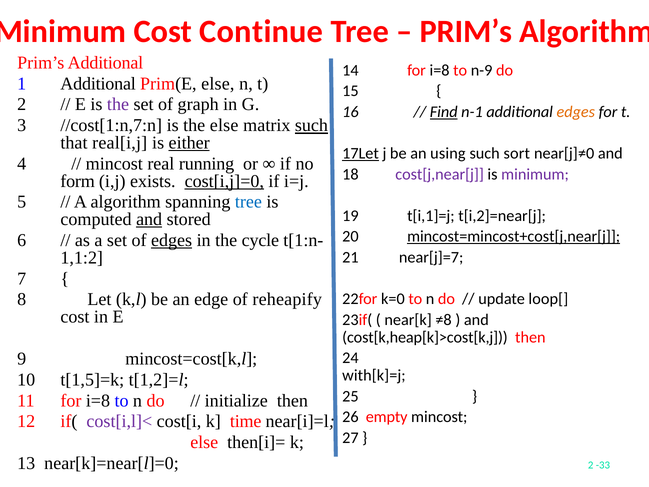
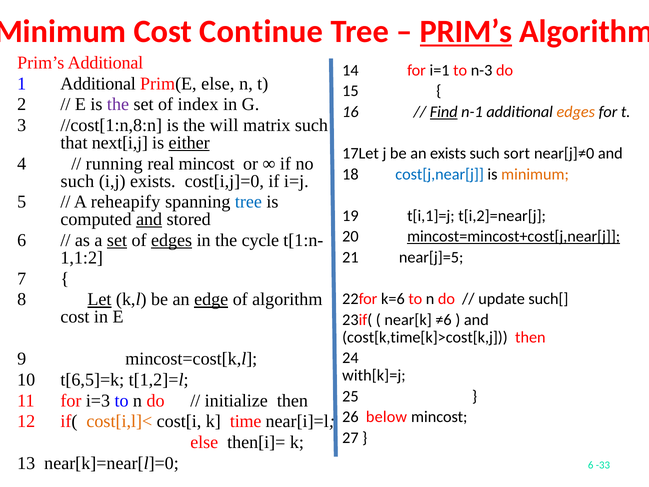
PRIM’s underline: none -> present (466, 31)
14 for i=8: i=8 -> i=1 (440, 70)
n-9: n-9 -> n-3 (482, 70)
graph: graph -> index (198, 104)
//cost[1:n,7:n: //cost[1:n,7:n -> //cost[1:n,8:n (111, 125)
the else: else -> will (224, 125)
such underline: present -> none (311, 125)
real[i,j: real[i,j -> next[i,j (120, 143)
17Let underline: present -> none (361, 153)
an using: using -> exists (448, 153)
mincost: mincost -> running (114, 164)
real running: running -> mincost (207, 164)
cost[j,near[j colour: purple -> blue (440, 174)
minimum colour: purple -> orange (535, 174)
form: form -> such (77, 181)
cost[i,j]=0 underline: present -> none (224, 181)
A algorithm: algorithm -> reheapify (126, 202)
set underline: none -> present (117, 240)
near[j]=7: near[j]=7 -> near[j]=5 (431, 257)
Let underline: none -> present (99, 299)
edge underline: none -> present (211, 299)
of reheapify: reheapify -> algorithm (287, 299)
k=0: k=0 -> k=6 (393, 299)
loop[: loop[ -> such[ (548, 299)
≠8: ≠8 -> ≠6 (444, 320)
cost[k,heap[k]>cost[k,j: cost[k,heap[k]>cost[k,j -> cost[k,time[k]>cost[k,j (425, 337)
t[1,5]=k: t[1,5]=k -> t[6,5]=k (92, 379)
i=8: i=8 -> i=3 (98, 400)
empty: empty -> below (387, 417)
cost[i,l]< colour: purple -> orange (119, 421)
near[k]=near[l]=0 2: 2 -> 6 (591, 465)
